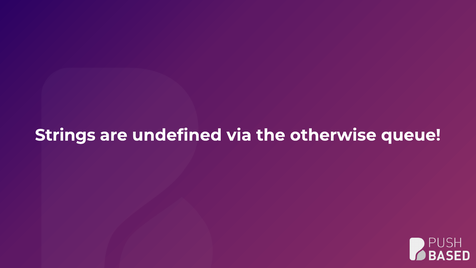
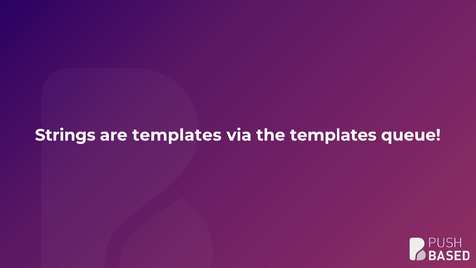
are undefined: undefined -> templates (177, 135)
the otherwise: otherwise -> templates (333, 135)
